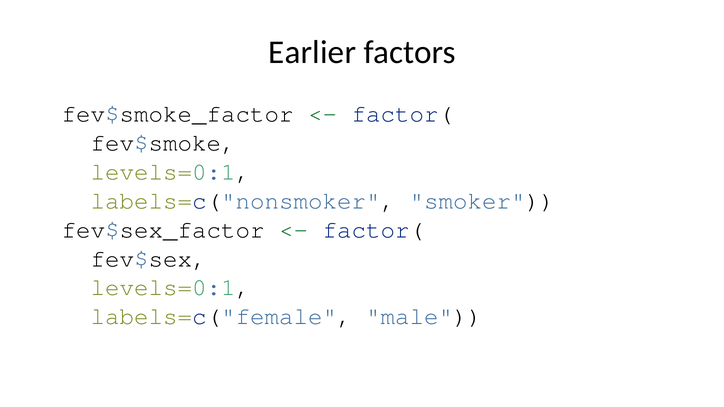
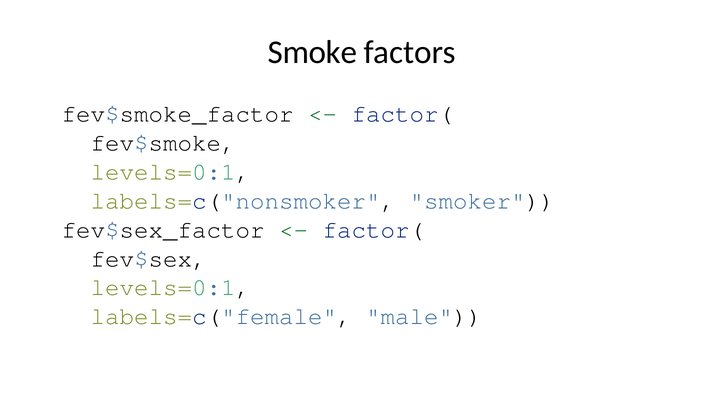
Earlier: Earlier -> Smoke (312, 53)
